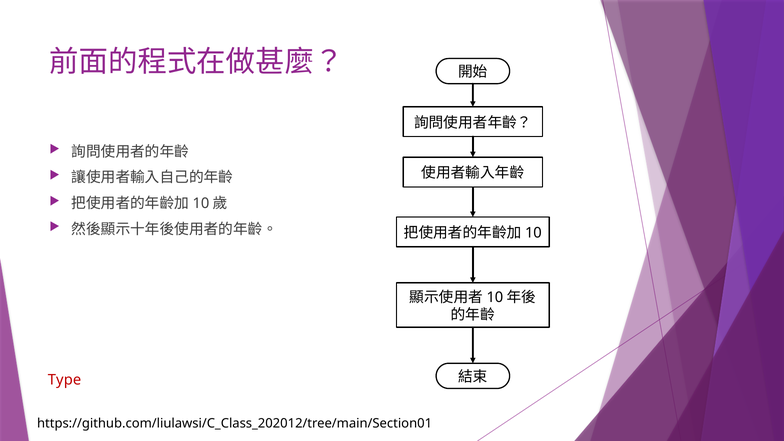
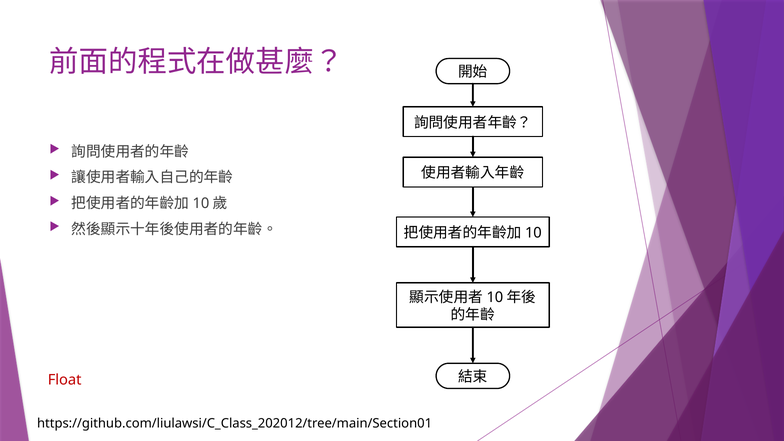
Type: Type -> Float (65, 380)
